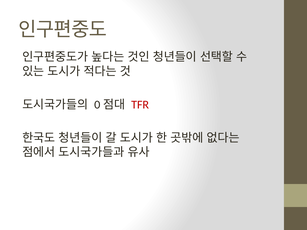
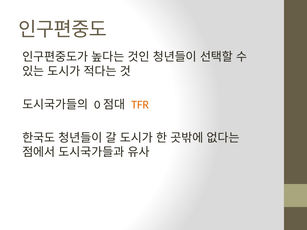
TFR colour: red -> orange (140, 105)
